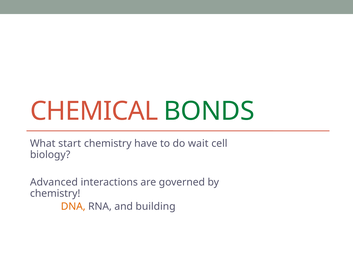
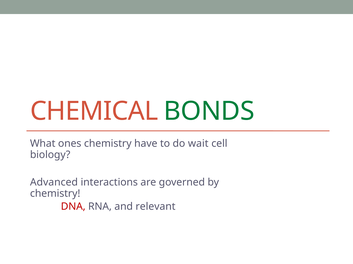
start: start -> ones (70, 144)
DNA colour: orange -> red (73, 207)
building: building -> relevant (156, 207)
